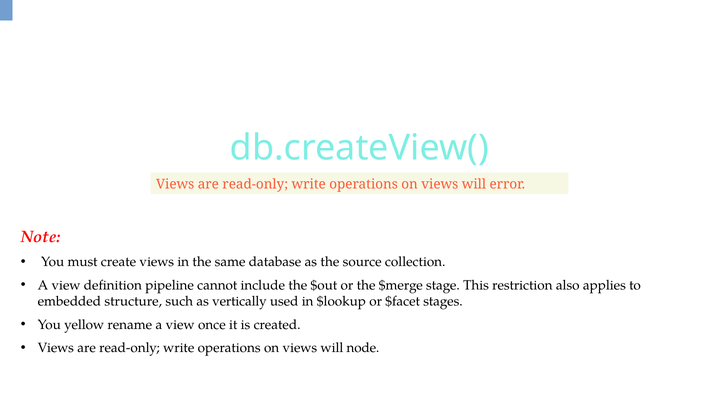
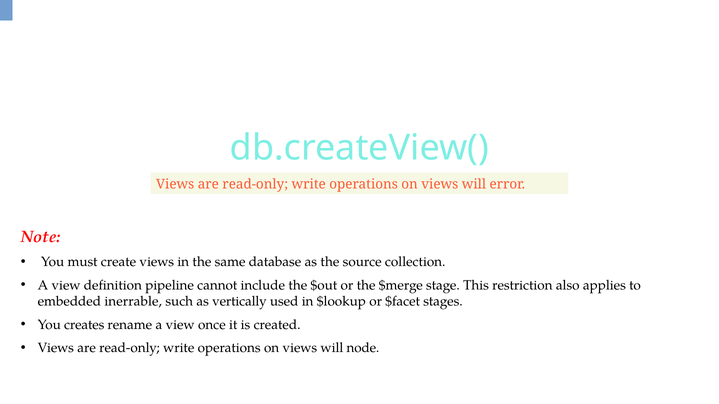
structure: structure -> inerrable (133, 302)
yellow: yellow -> creates (84, 325)
